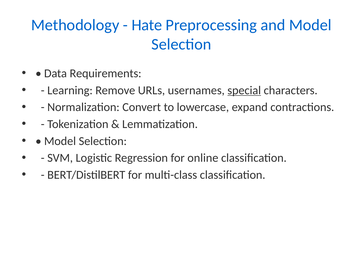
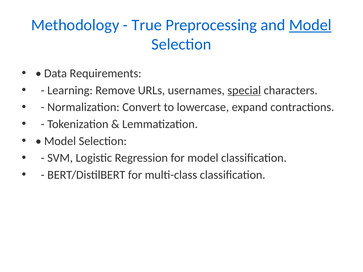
Hate: Hate -> True (147, 25)
Model underline: none -> present (310, 25)
for online: online -> model (203, 158)
